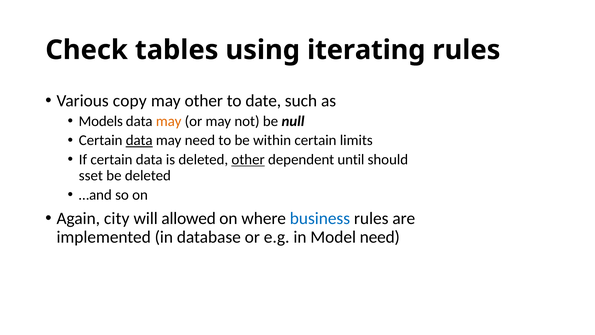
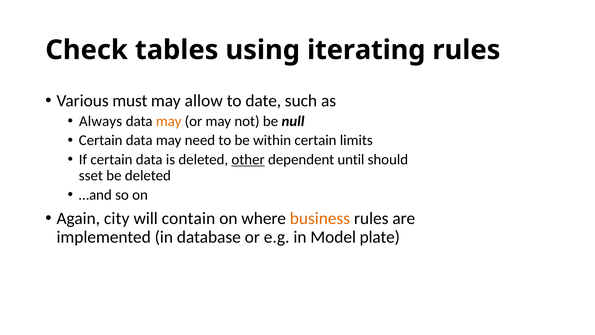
copy: copy -> must (130, 101)
may other: other -> allow (204, 101)
Models: Models -> Always (101, 121)
data underline: present -> none (139, 140)
allowed: allowed -> contain (188, 218)
business colour: blue -> orange (320, 218)
Model need: need -> plate (380, 237)
